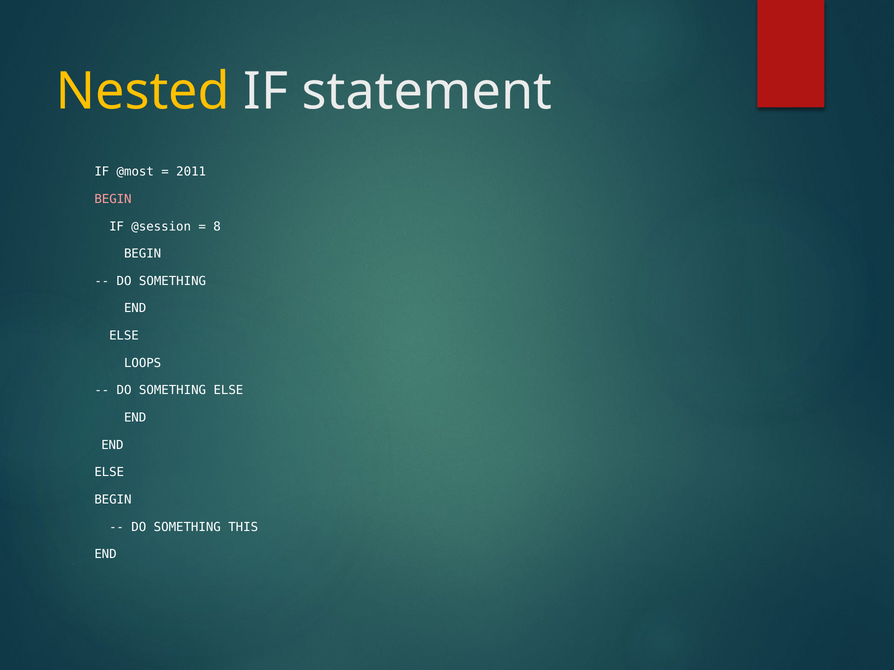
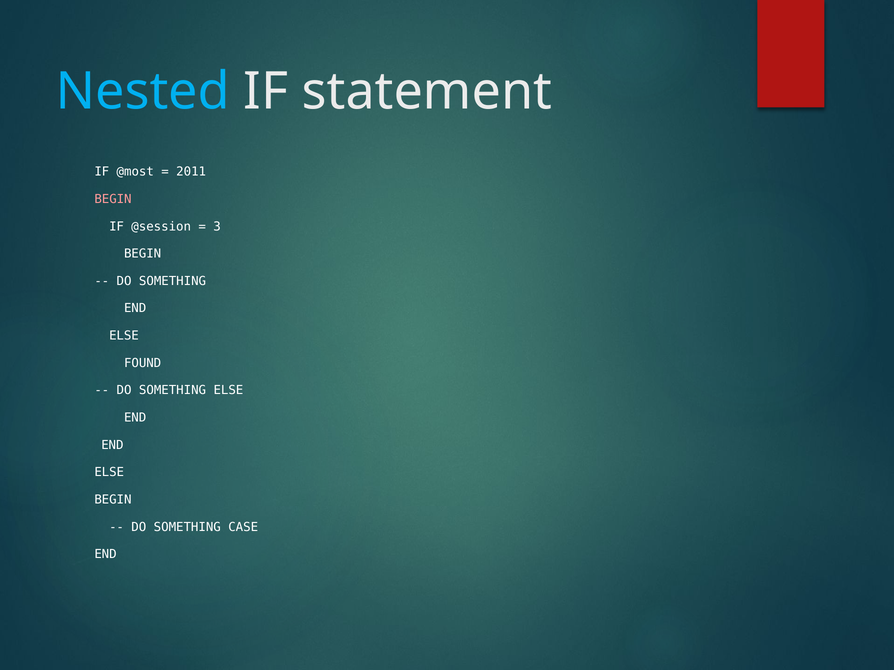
Nested colour: yellow -> light blue (143, 92)
8: 8 -> 3 (217, 227)
LOOPS: LOOPS -> FOUND (143, 363)
THIS: THIS -> CASE (243, 527)
